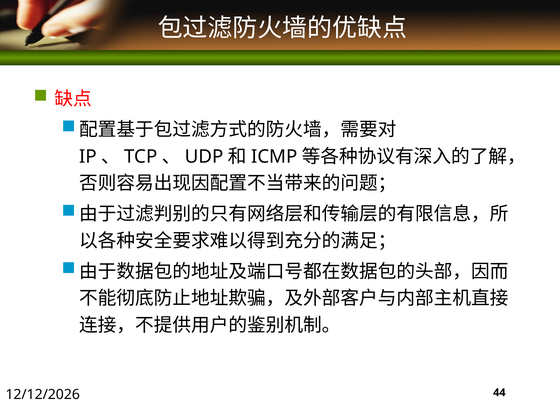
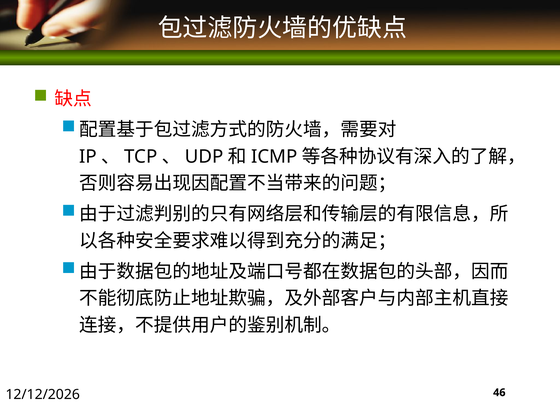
44: 44 -> 46 (499, 393)
